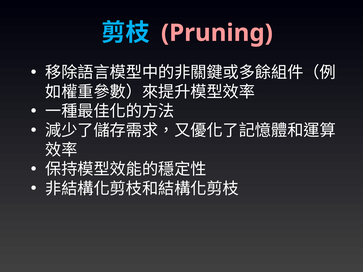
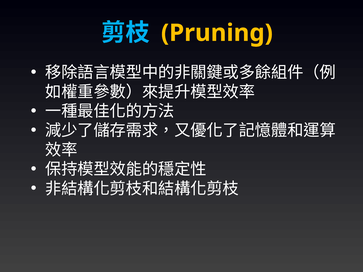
Pruning colour: pink -> yellow (217, 33)
